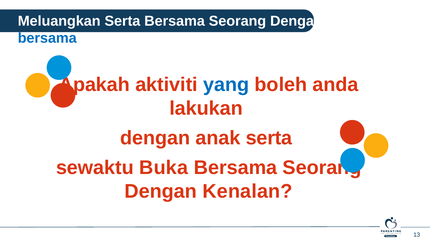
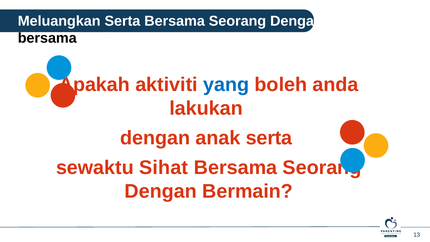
bersama colour: blue -> black (47, 38)
Buka: Buka -> Sihat (164, 168)
Kenalan: Kenalan -> Bermain (248, 191)
